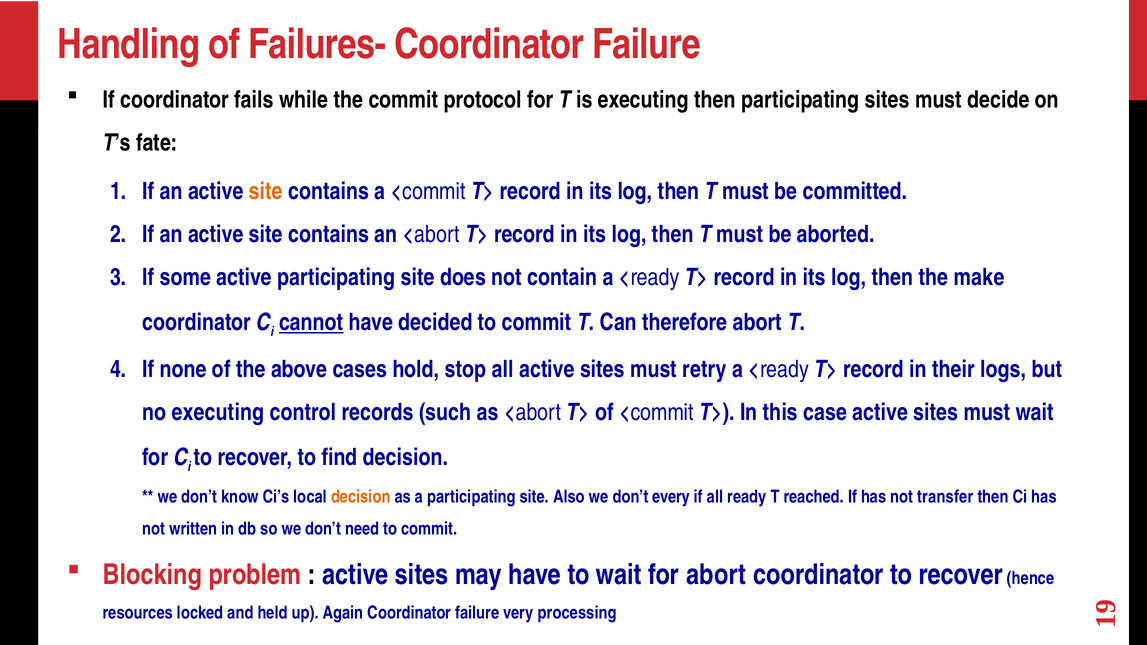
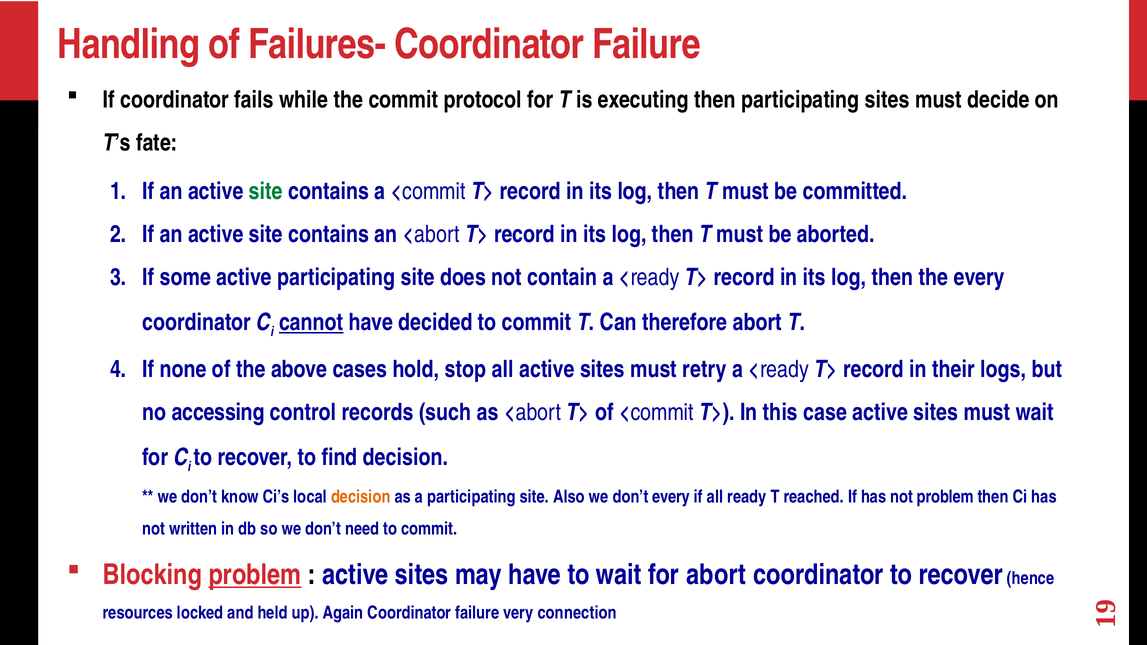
site colour: orange -> green (266, 192)
the make: make -> every (979, 278)
no executing: executing -> accessing (218, 413)
not transfer: transfer -> problem (945, 497)
problem underline: none -> present (255, 575)
processing: processing -> connection (577, 613)
